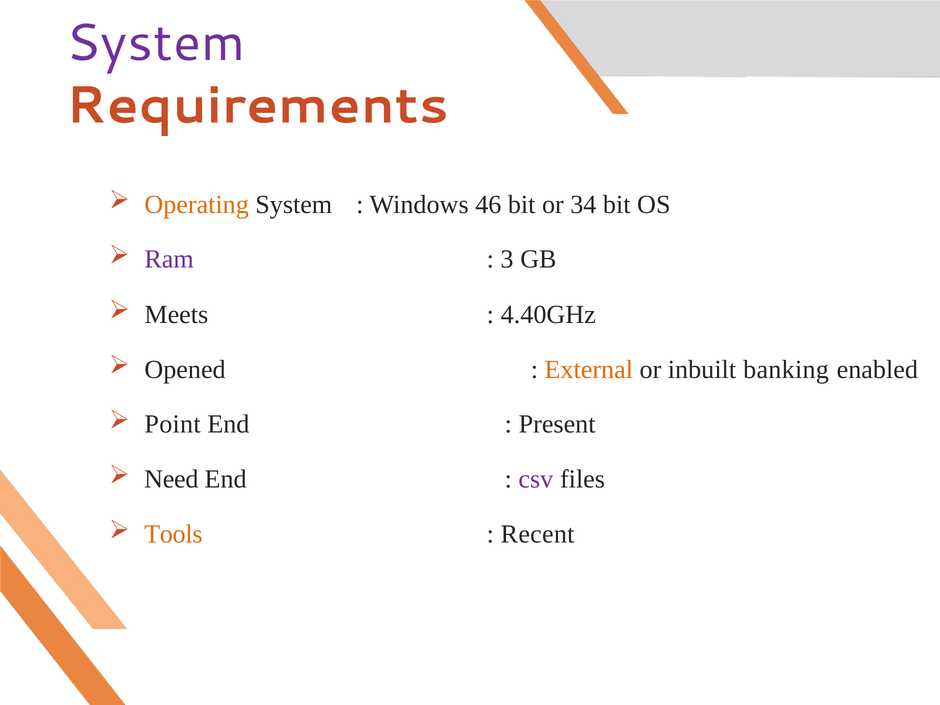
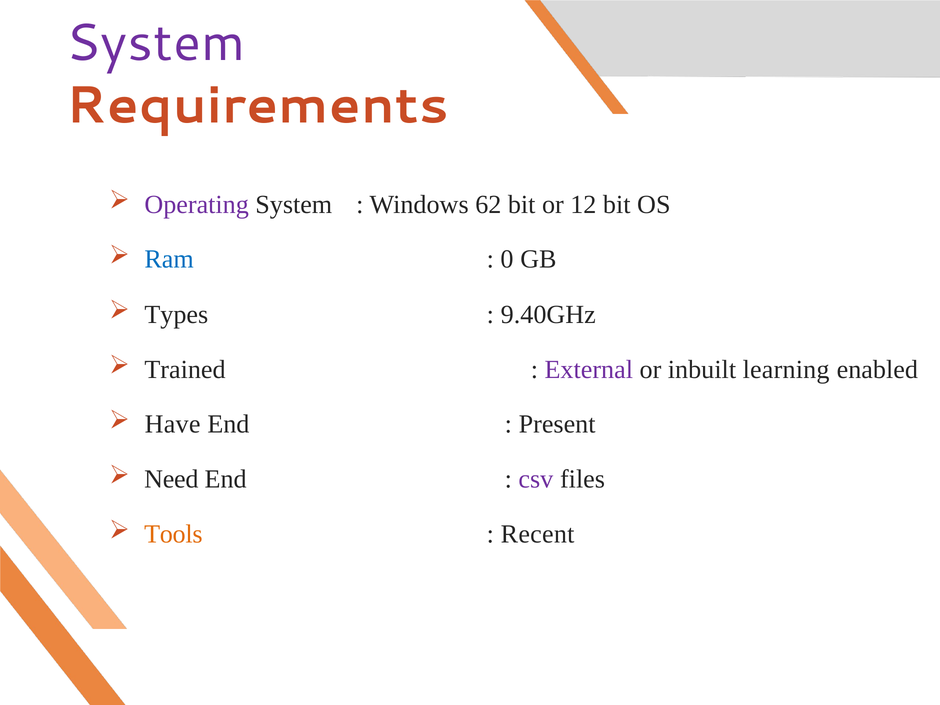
Operating colour: orange -> purple (197, 204)
46: 46 -> 62 (488, 204)
34: 34 -> 12 (583, 204)
Ram colour: purple -> blue (169, 259)
3: 3 -> 0 (507, 259)
Meets: Meets -> Types (176, 314)
4.40GHz: 4.40GHz -> 9.40GHz (548, 314)
Opened: Opened -> Trained (185, 369)
External colour: orange -> purple (589, 369)
banking: banking -> learning (786, 369)
Point: Point -> Have (173, 424)
